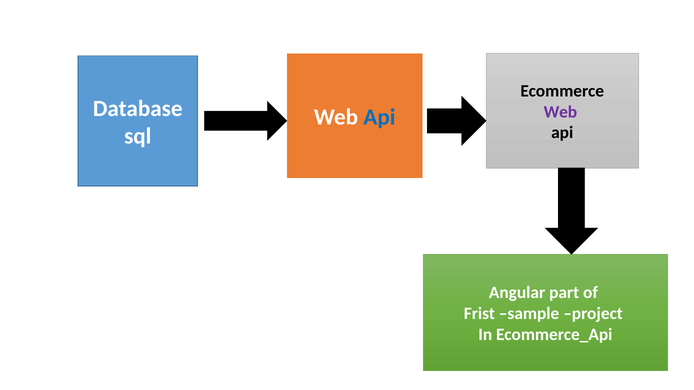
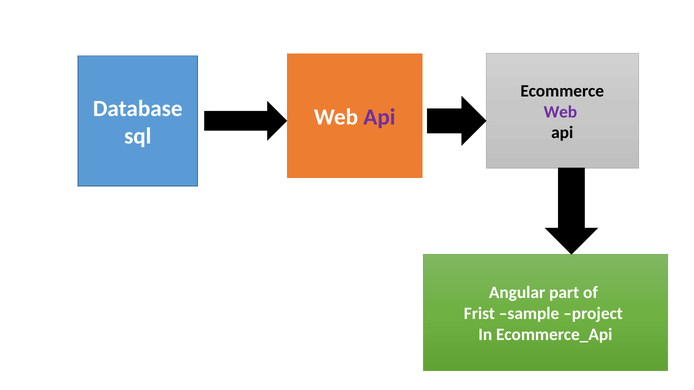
Api colour: blue -> purple (379, 117)
